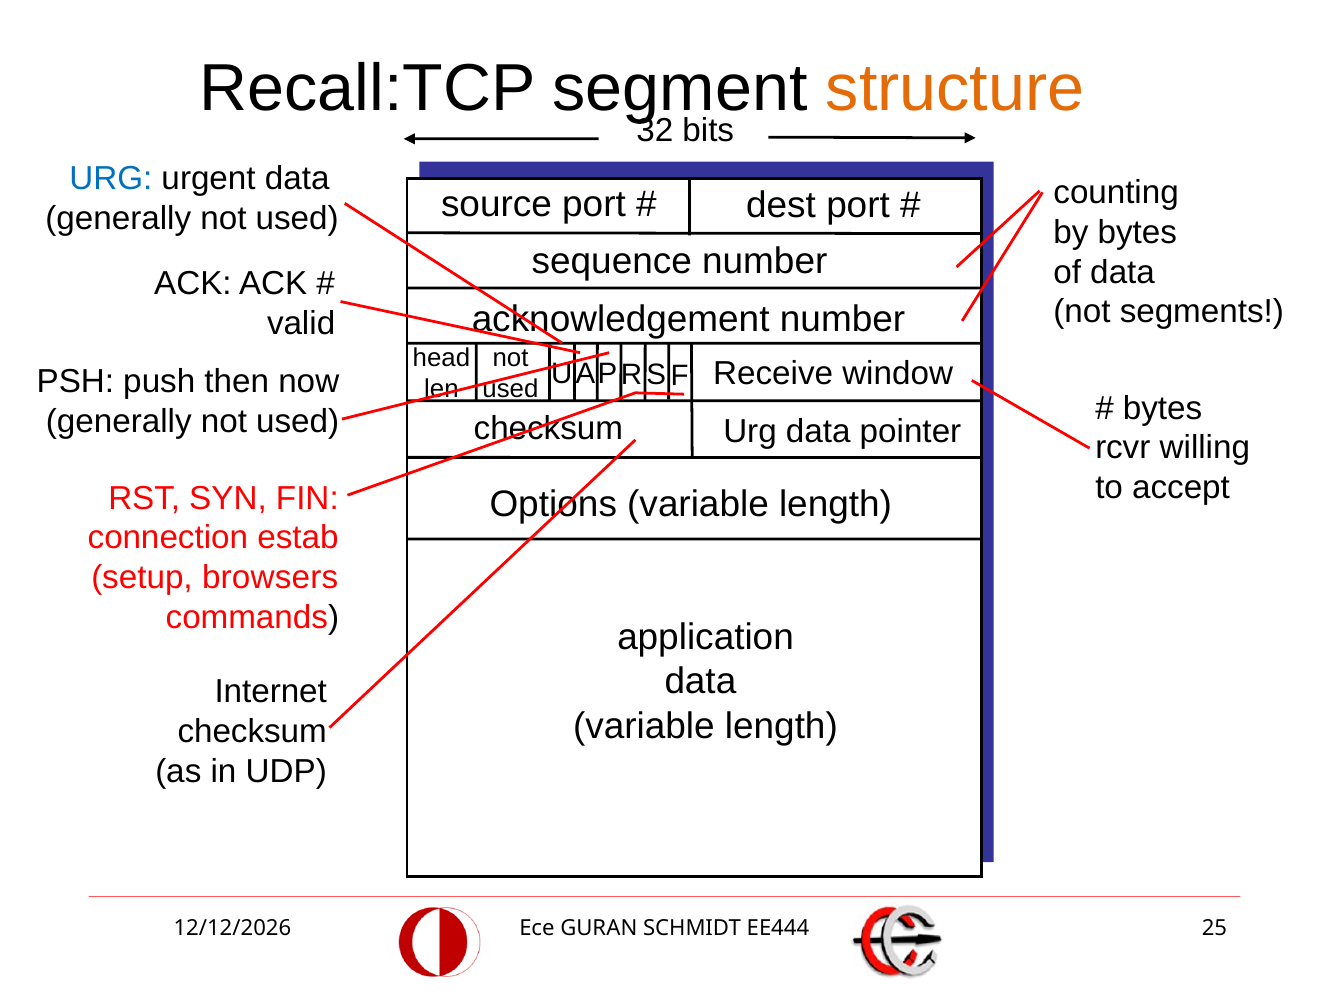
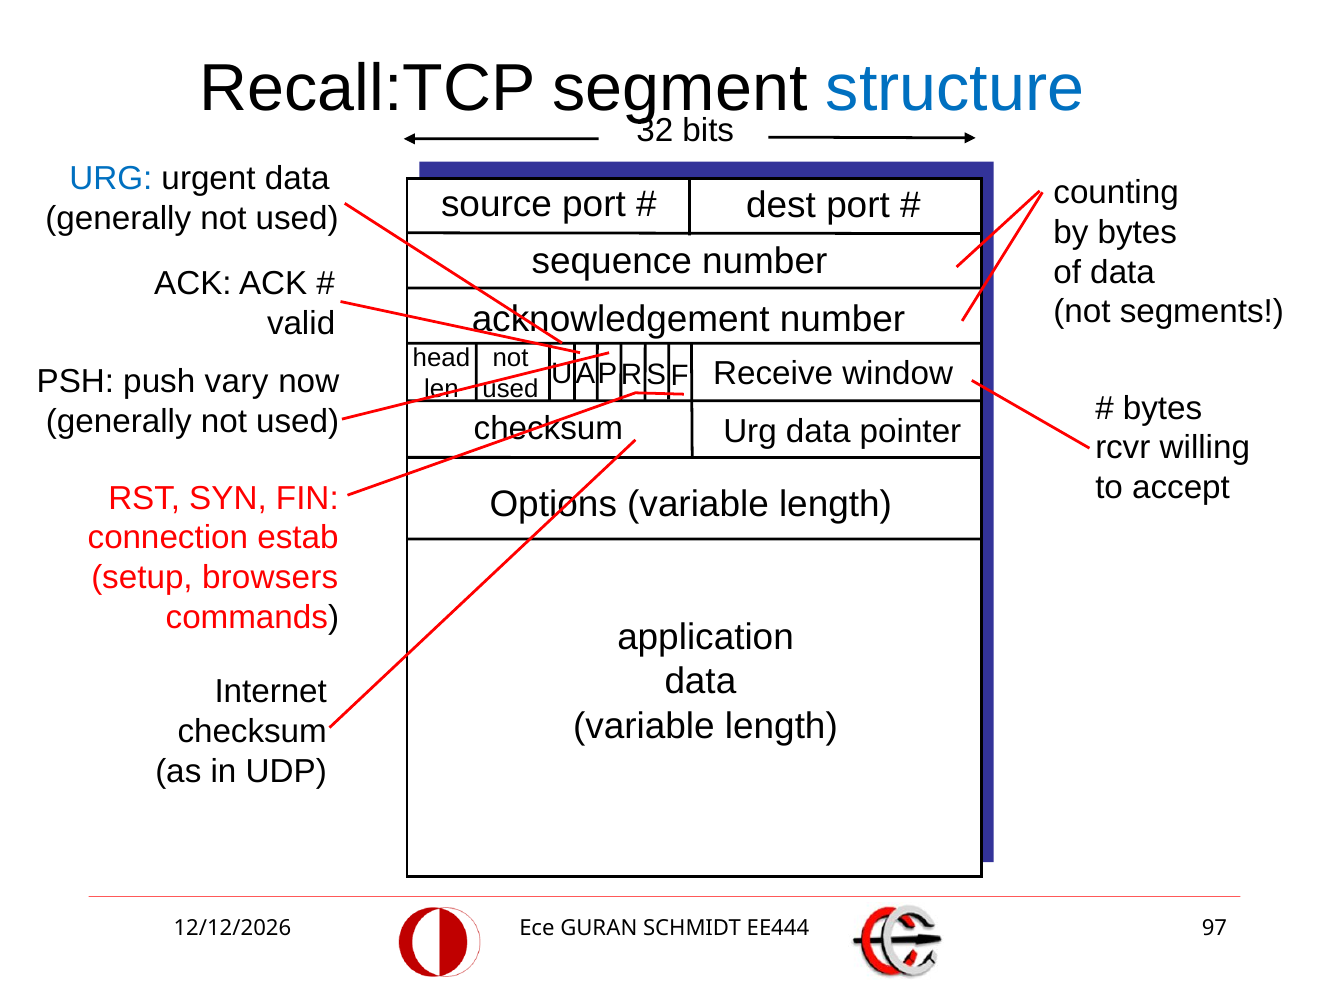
structure colour: orange -> blue (955, 89)
then: then -> vary (237, 382)
25: 25 -> 97 (1214, 929)
